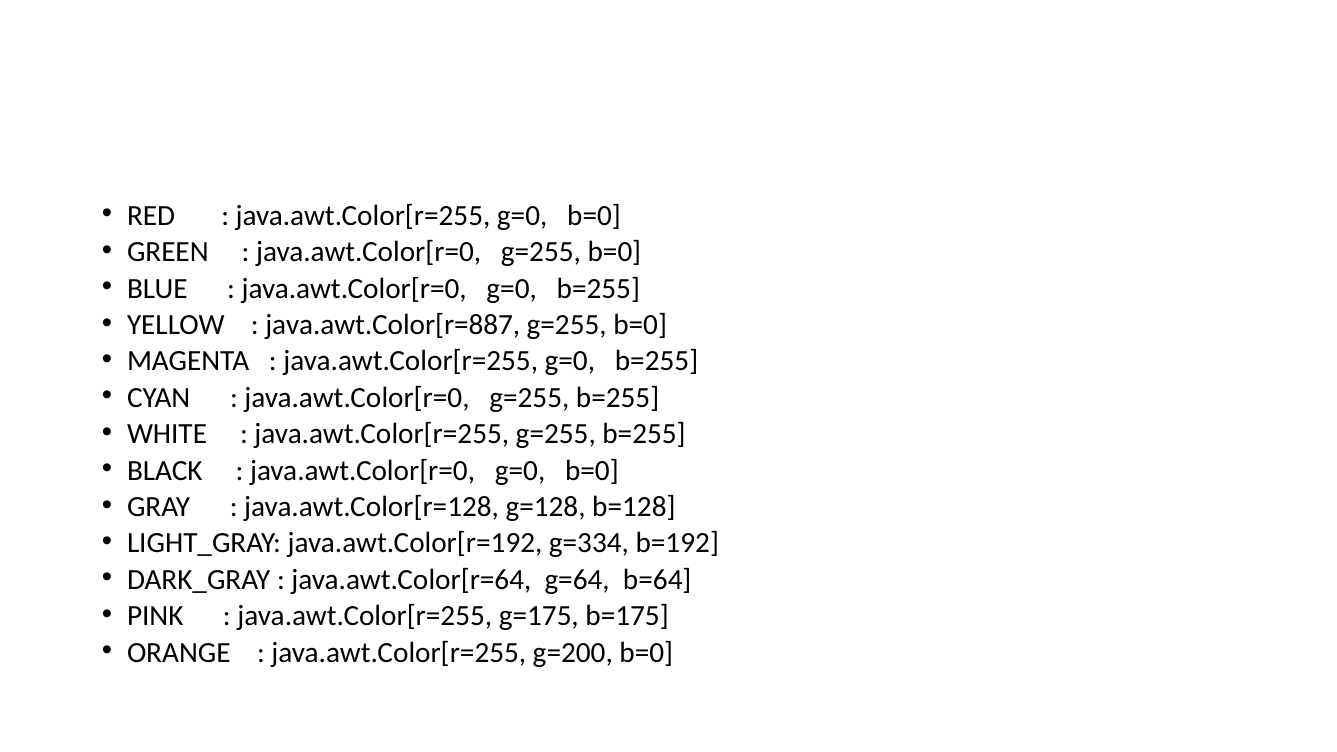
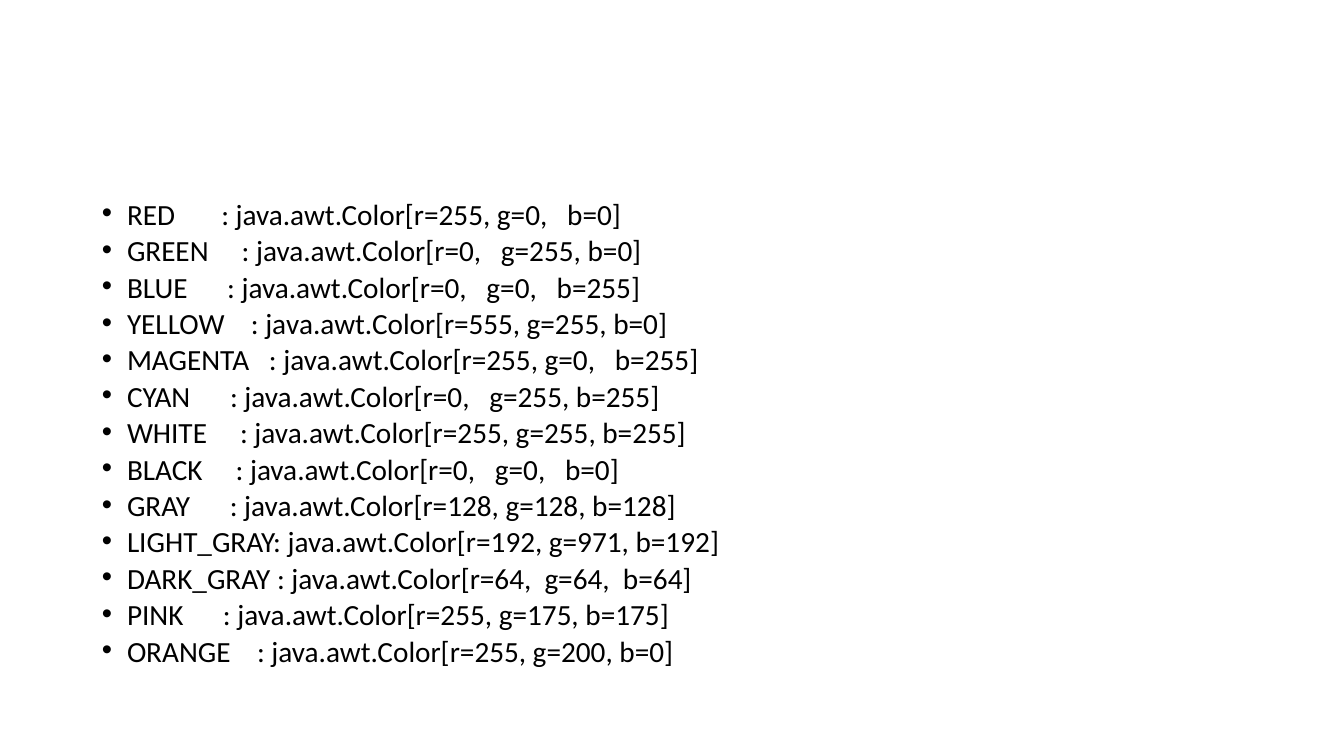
java.awt.Color[r=887: java.awt.Color[r=887 -> java.awt.Color[r=555 (393, 325)
g=334: g=334 -> g=971 (589, 543)
